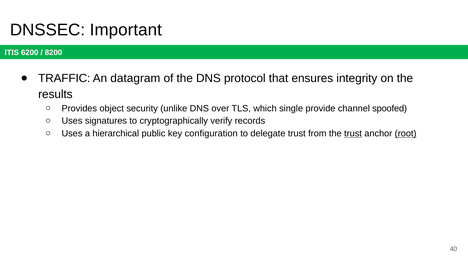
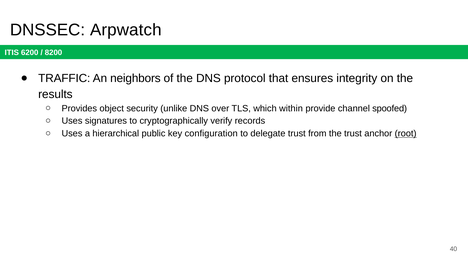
Important: Important -> Arpwatch (126, 30)
datagram: datagram -> neighbors (135, 78)
single: single -> within (291, 109)
trust underline: present -> none (353, 134)
